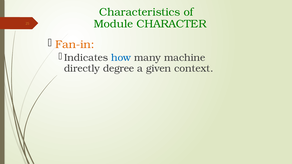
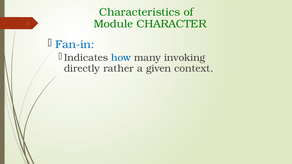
Fan-in colour: orange -> blue (75, 44)
machine: machine -> invoking (185, 58)
degree: degree -> rather (118, 68)
